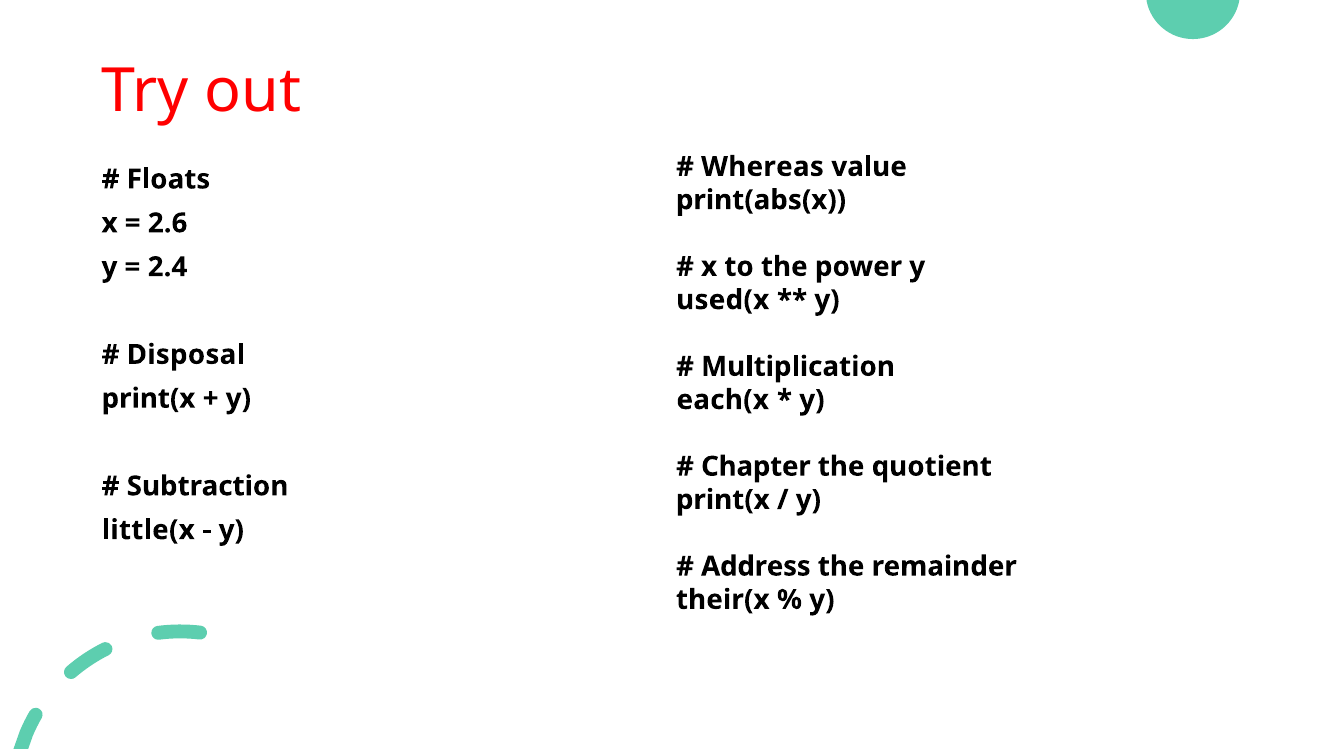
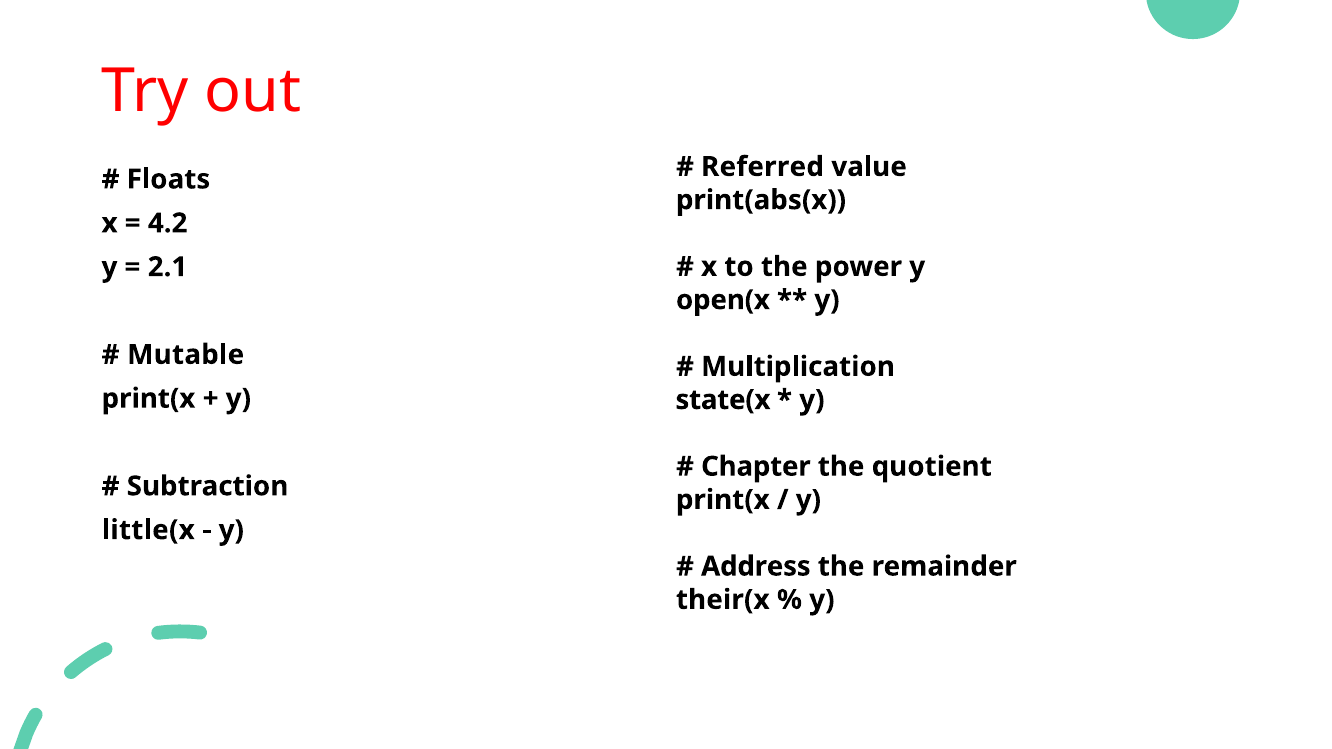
Whereas: Whereas -> Referred (762, 167)
2.6: 2.6 -> 4.2 (168, 223)
2.4: 2.4 -> 2.1 (168, 267)
used(x: used(x -> open(x (723, 300)
Disposal: Disposal -> Mutable (186, 355)
each(x: each(x -> state(x (723, 400)
